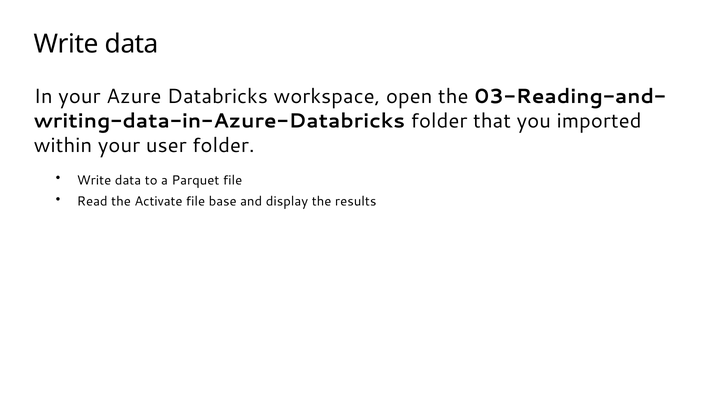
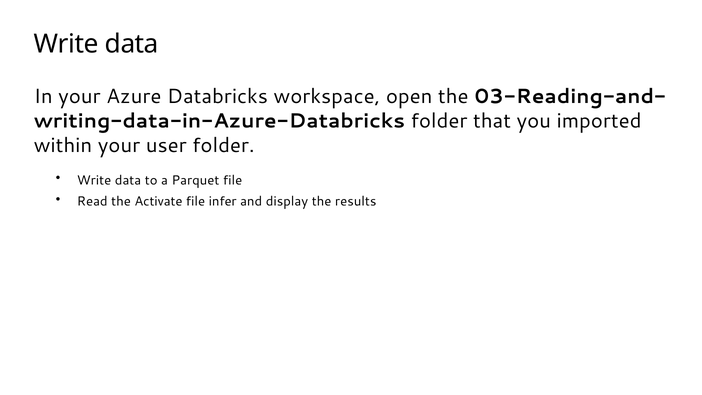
base: base -> infer (223, 201)
